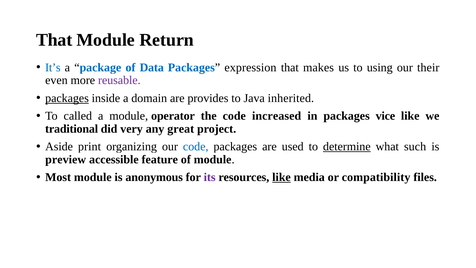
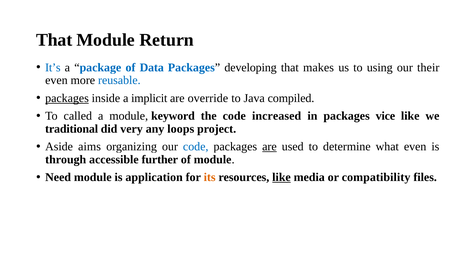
expression: expression -> developing (251, 67)
reusable colour: purple -> blue (119, 80)
domain: domain -> implicit (149, 98)
provides: provides -> override (208, 98)
inherited: inherited -> compiled (291, 98)
operator: operator -> keyword (173, 116)
great: great -> loops (181, 129)
print: print -> aims (90, 147)
are underline: none -> present (269, 147)
determine underline: present -> none (347, 147)
what such: such -> even (415, 147)
preview: preview -> through (66, 159)
feature: feature -> further (160, 159)
Most: Most -> Need (58, 177)
anonymous: anonymous -> application (154, 177)
its colour: purple -> orange (210, 177)
